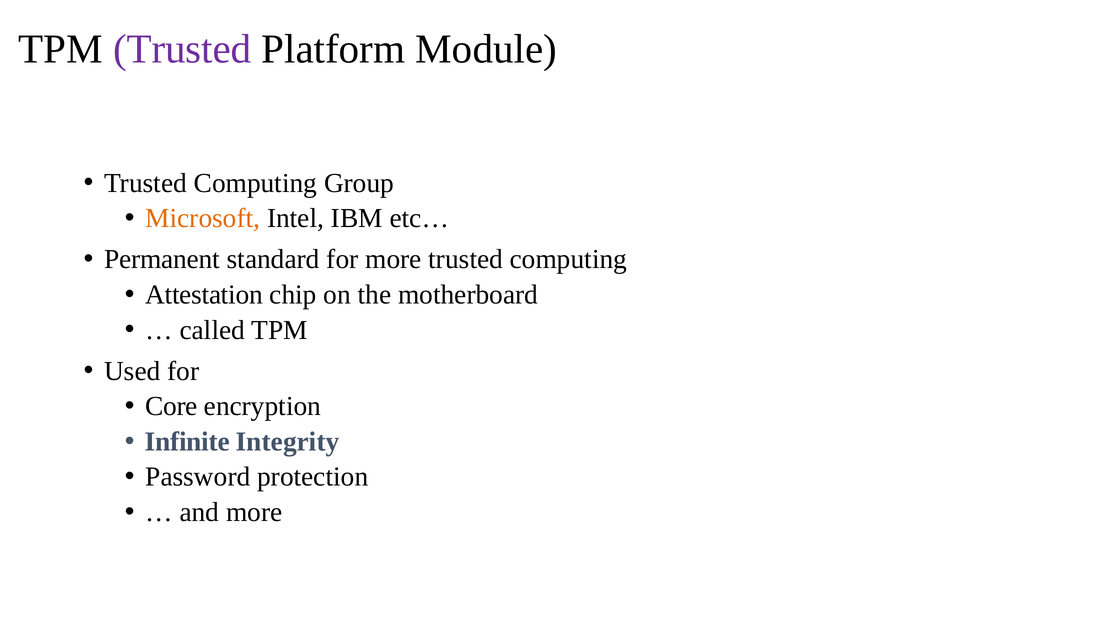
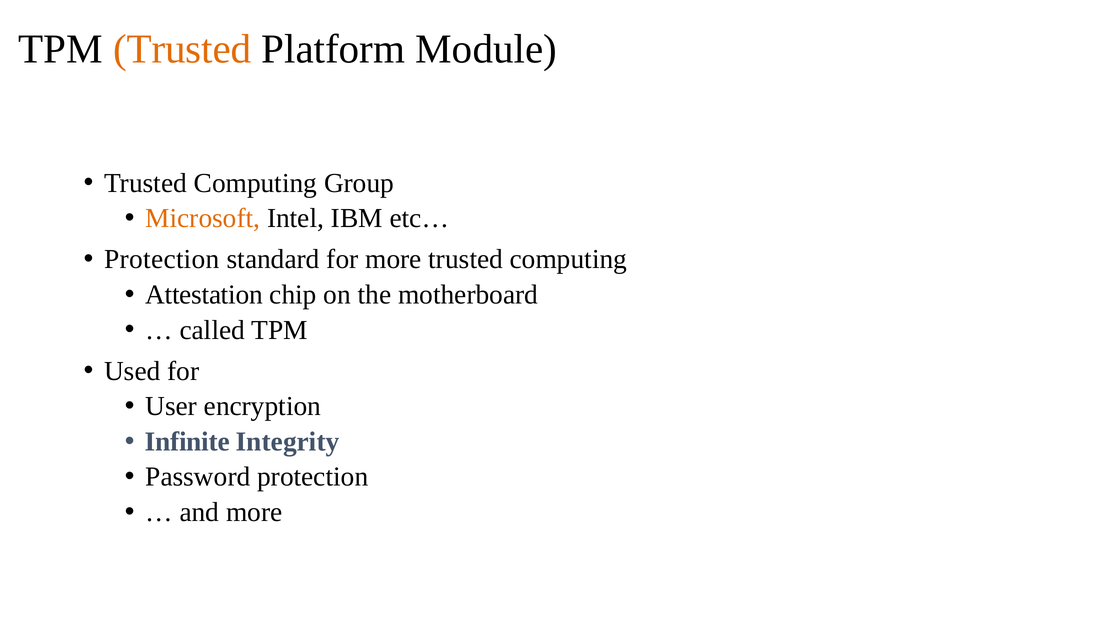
Trusted colour: purple -> orange (182, 49)
Permanent: Permanent -> Protection (162, 259)
Core: Core -> User (171, 406)
